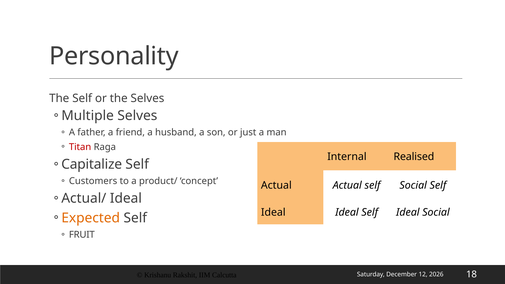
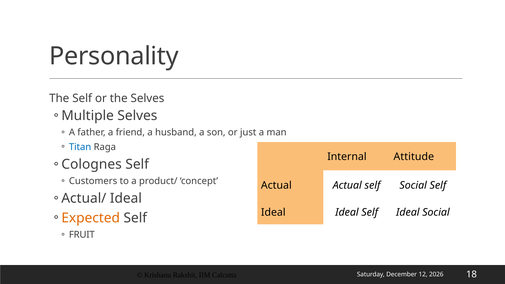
Titan colour: red -> blue (80, 147)
Realised: Realised -> Attitude (414, 157)
Capitalize: Capitalize -> Colognes (92, 164)
